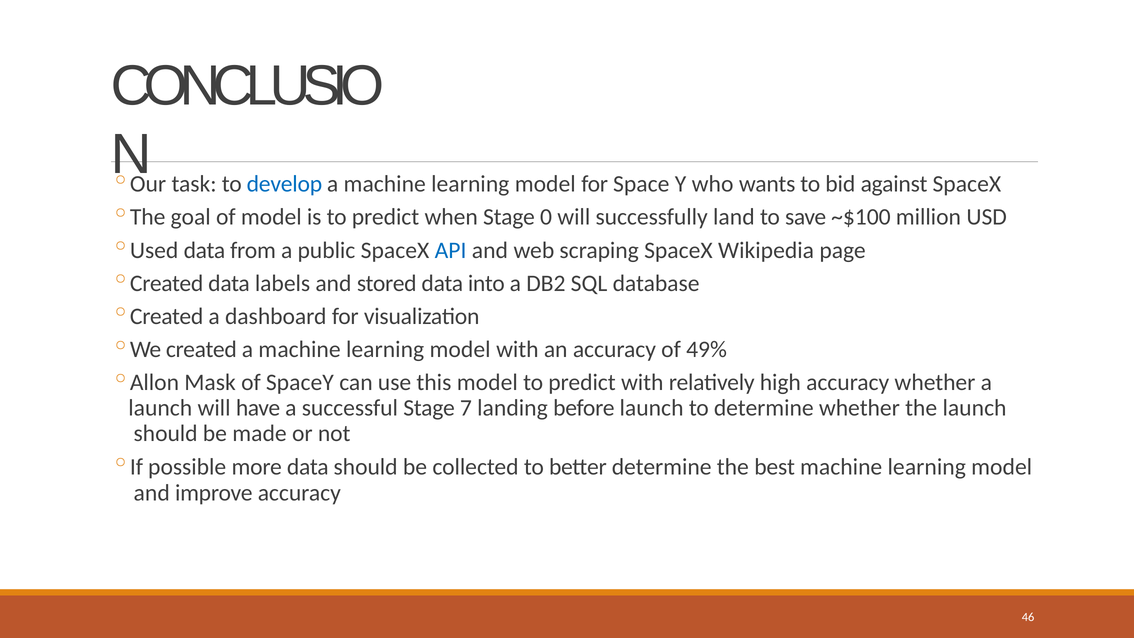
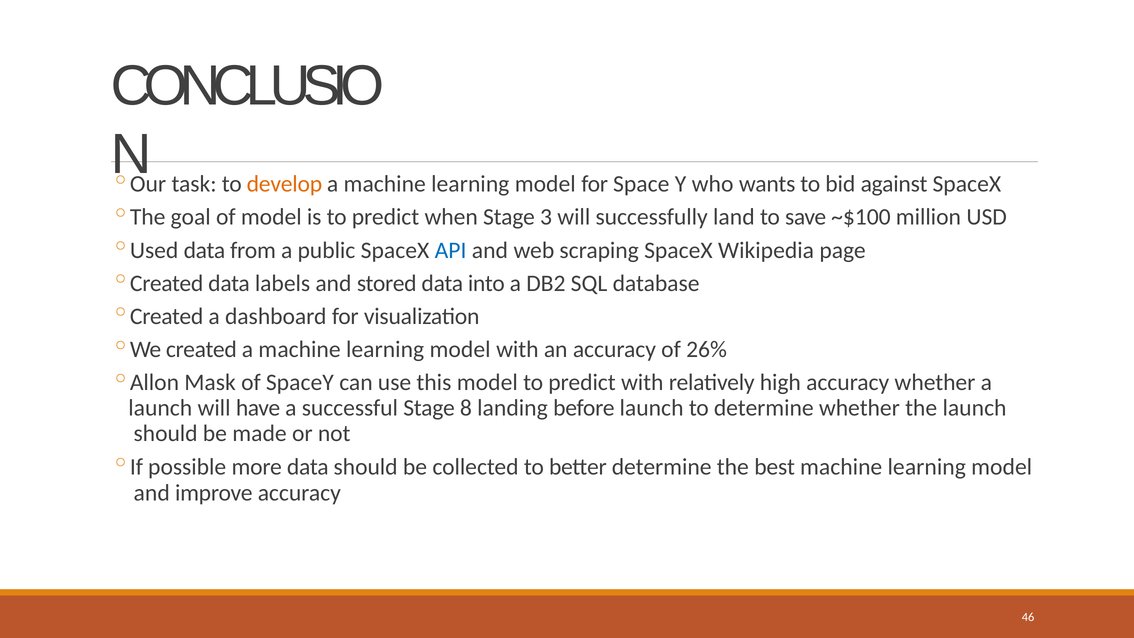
develop colour: blue -> orange (284, 184)
0: 0 -> 3 (546, 217)
49%: 49% -> 26% (707, 350)
7: 7 -> 8 (466, 408)
